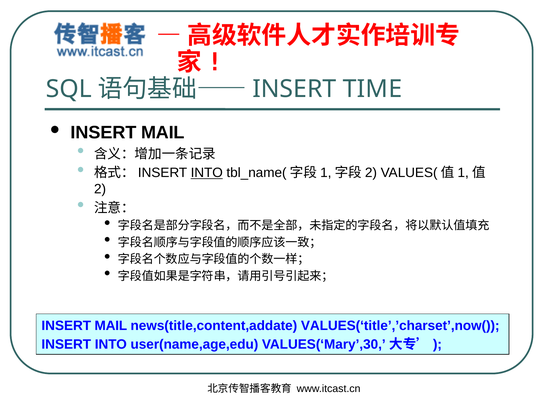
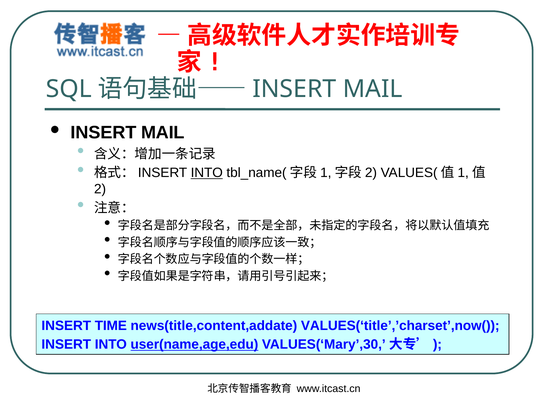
TIME: TIME -> MAIL (373, 89)
MAIL: MAIL -> TIME (111, 325)
user(name,age,edu underline: none -> present (194, 344)
